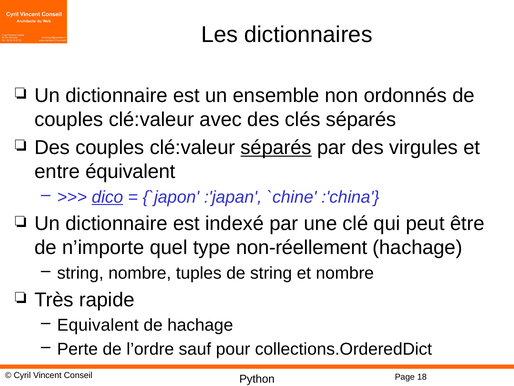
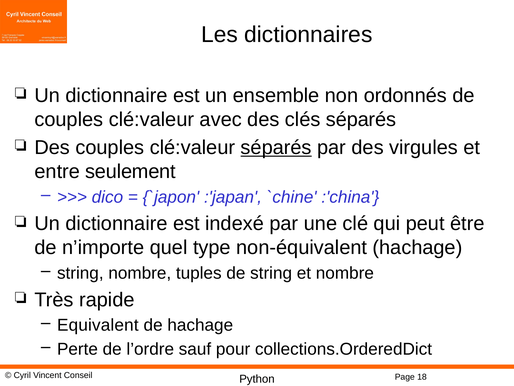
équivalent: équivalent -> seulement (130, 171)
dico underline: present -> none (107, 197)
non-réellement: non-réellement -> non-équivalent (302, 247)
